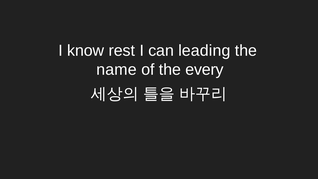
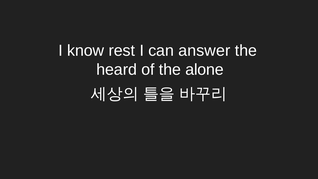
leading: leading -> answer (204, 51)
name: name -> heard (117, 70)
every: every -> alone (205, 70)
